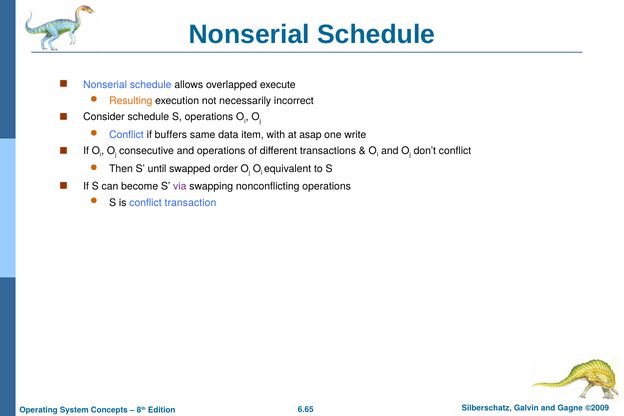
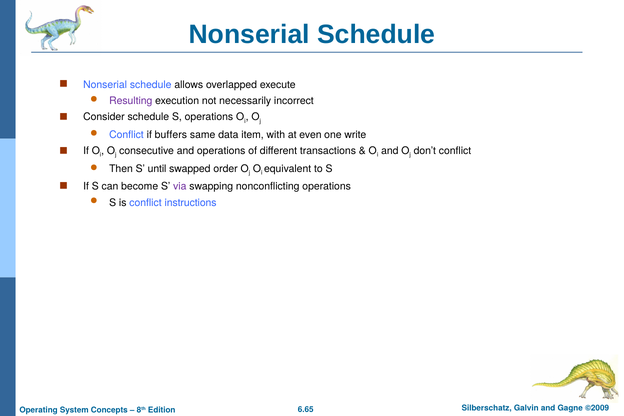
Resulting colour: orange -> purple (131, 101)
asap: asap -> even (310, 135)
transaction: transaction -> instructions (191, 203)
